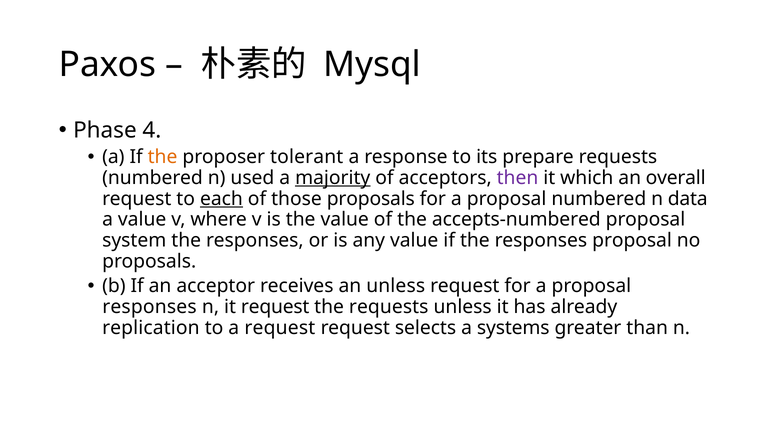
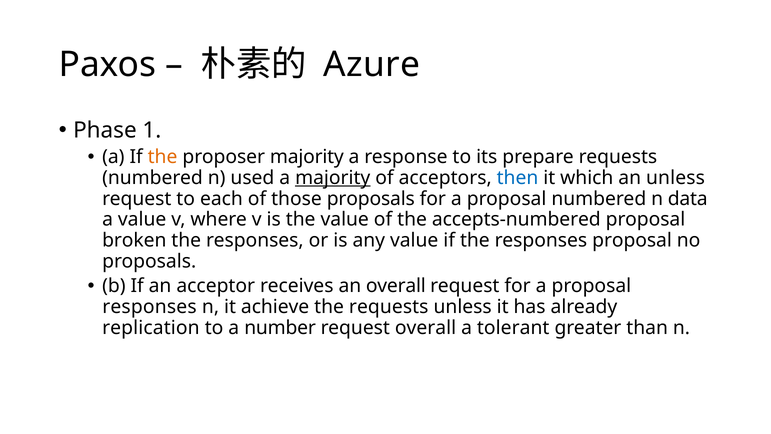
Mysql: Mysql -> Azure (372, 65)
4: 4 -> 1 (152, 130)
proposer tolerant: tolerant -> majority (307, 157)
then colour: purple -> blue (517, 178)
an overall: overall -> unless (675, 178)
each underline: present -> none (221, 199)
system: system -> broken (134, 240)
an unless: unless -> overall (396, 286)
it request: request -> achieve (275, 307)
a request: request -> number (280, 327)
request selects: selects -> overall (426, 327)
systems: systems -> tolerant (513, 327)
